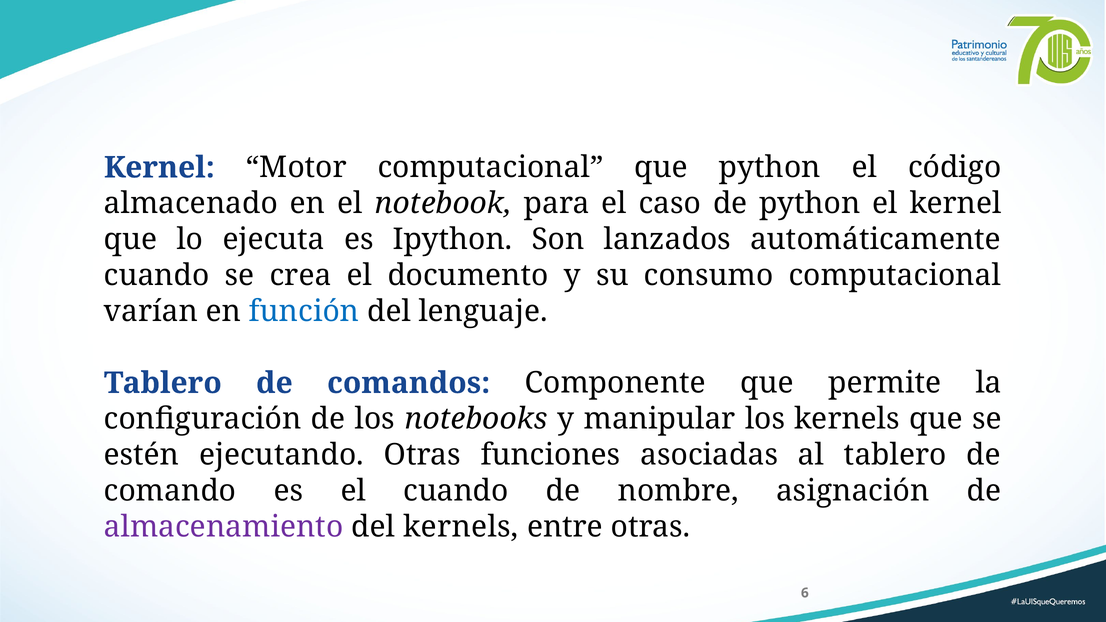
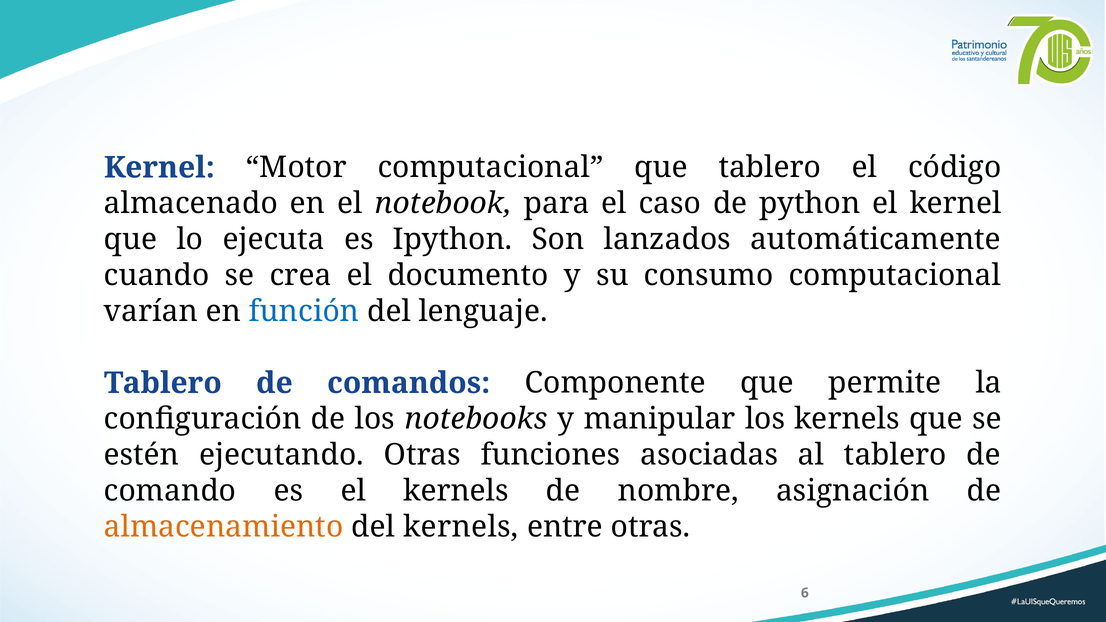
que python: python -> tablero (770, 168)
el cuando: cuando -> kernels (456, 491)
almacenamiento colour: purple -> orange (224, 527)
